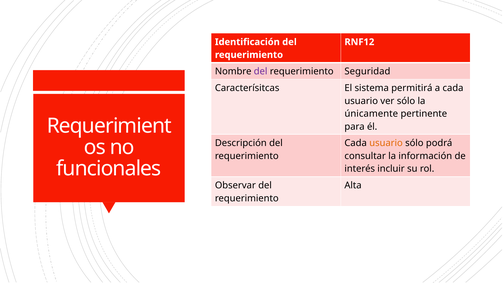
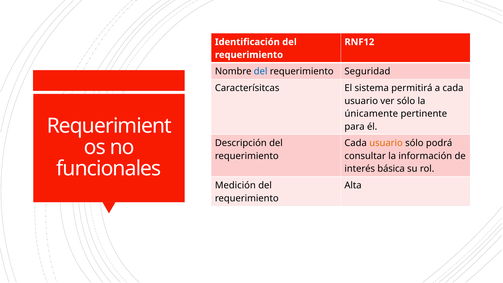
del colour: purple -> blue (261, 71)
incluir: incluir -> básica (391, 169)
Observar: Observar -> Medición (235, 185)
